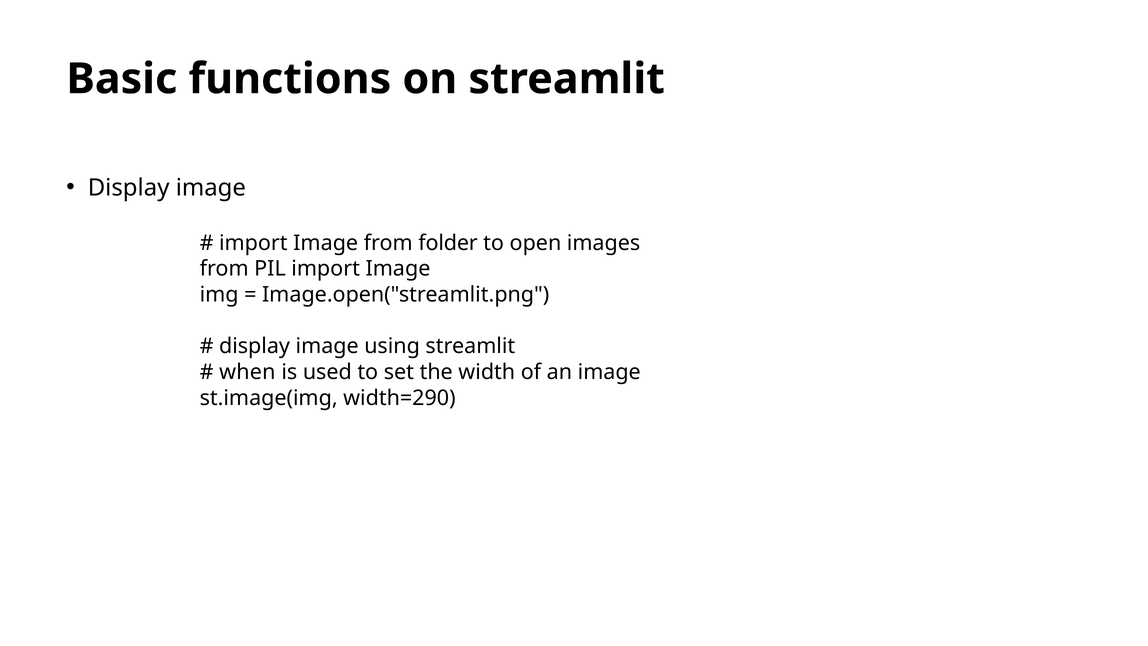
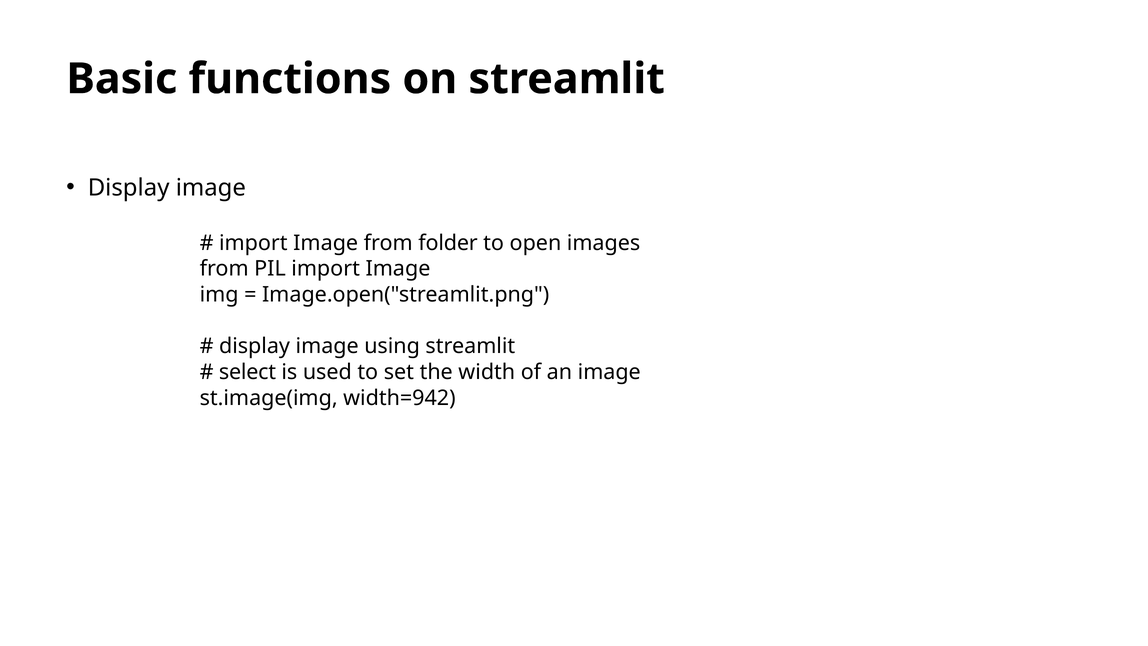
when: when -> select (248, 372)
width=290: width=290 -> width=942 (399, 398)
